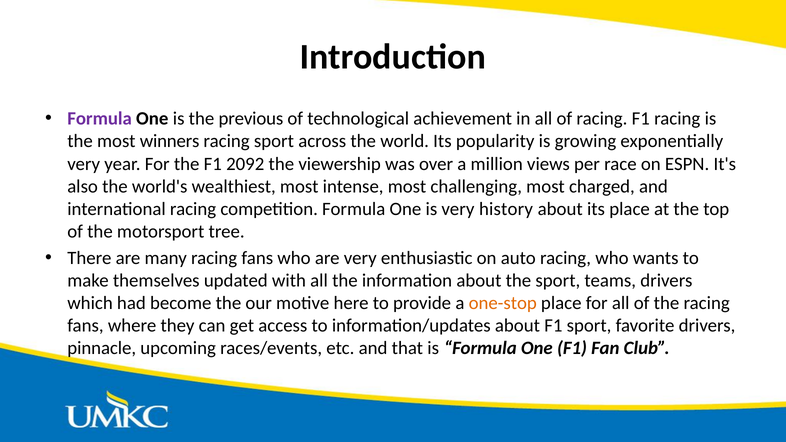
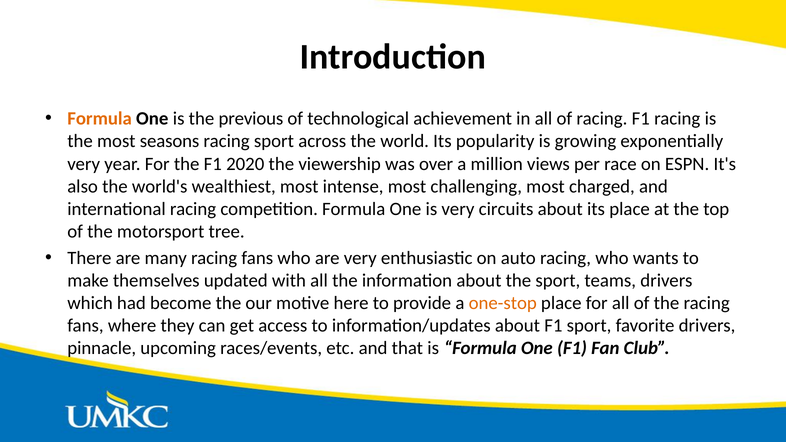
Formula colour: purple -> orange (100, 119)
winners: winners -> seasons (170, 141)
2092: 2092 -> 2020 (245, 164)
history: history -> circuits (506, 209)
